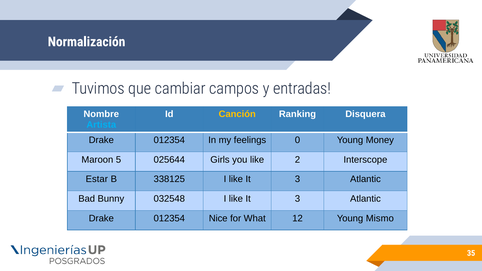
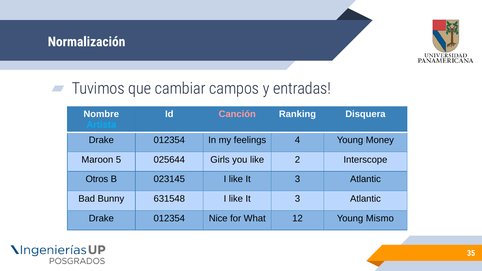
Canción colour: yellow -> pink (237, 114)
0: 0 -> 4 (297, 140)
Estar: Estar -> Otros (97, 179)
338125: 338125 -> 023145 (169, 179)
032548: 032548 -> 631548 (169, 199)
